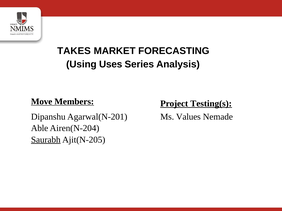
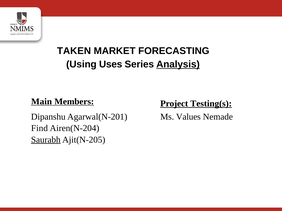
TAKES: TAKES -> TAKEN (74, 51)
Analysis underline: none -> present (178, 64)
Move: Move -> Main (42, 102)
Able: Able -> Find (39, 129)
